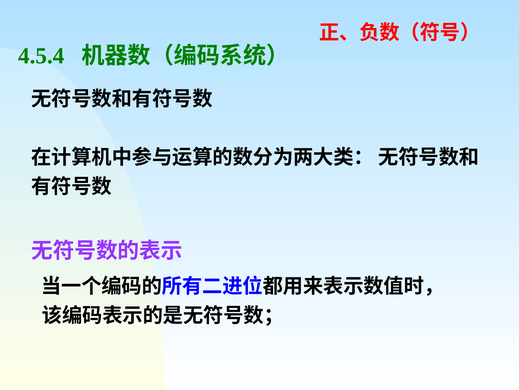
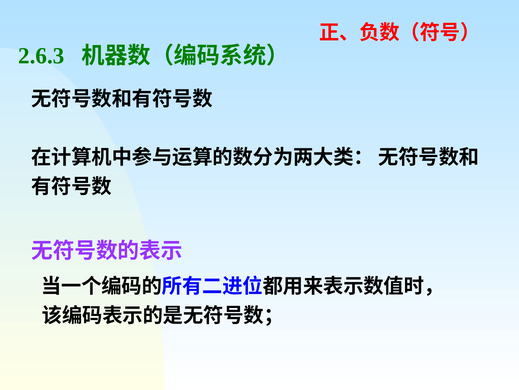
4.5.4: 4.5.4 -> 2.6.3 (41, 56)
